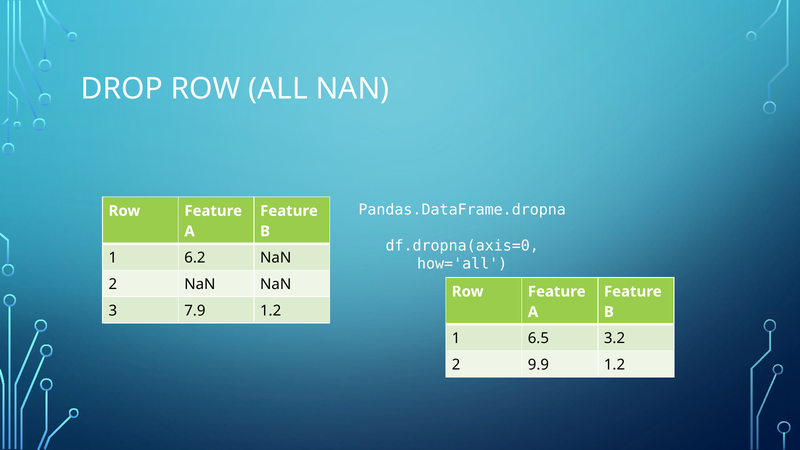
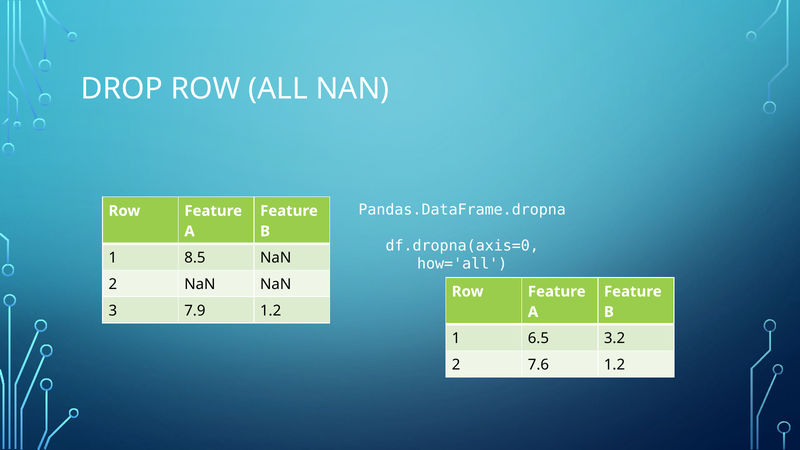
6.2: 6.2 -> 8.5 (195, 258)
9.9: 9.9 -> 7.6 (538, 365)
